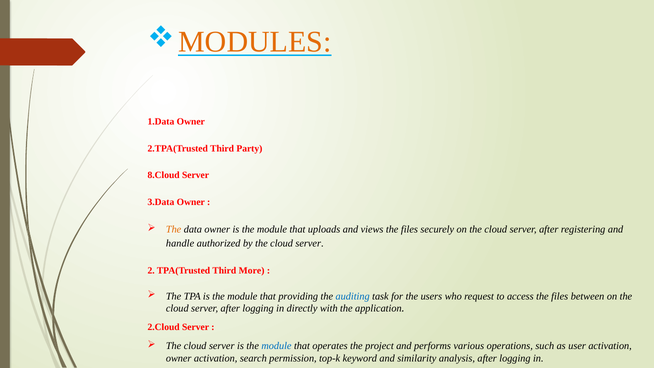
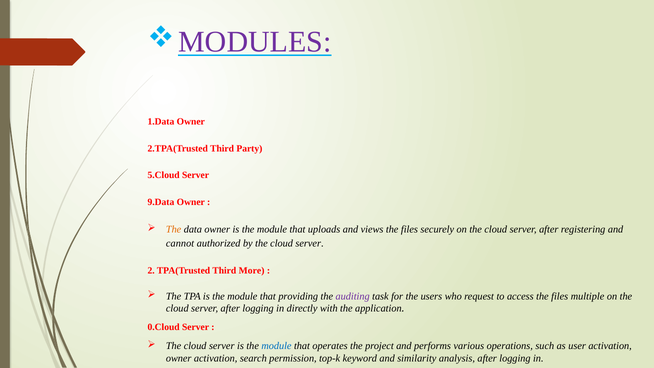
MODULES colour: orange -> purple (255, 42)
8.Cloud: 8.Cloud -> 5.Cloud (164, 175)
3.Data: 3.Data -> 9.Data (161, 202)
handle: handle -> cannot (180, 243)
auditing colour: blue -> purple (353, 296)
between: between -> multiple (588, 296)
2.Cloud: 2.Cloud -> 0.Cloud (164, 327)
